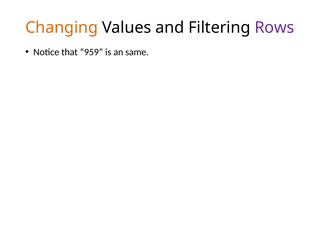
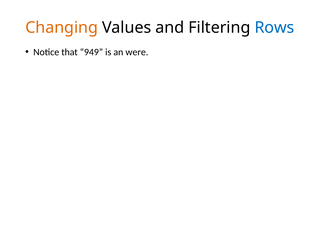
Rows colour: purple -> blue (274, 28)
959: 959 -> 949 (91, 52)
same: same -> were (137, 52)
